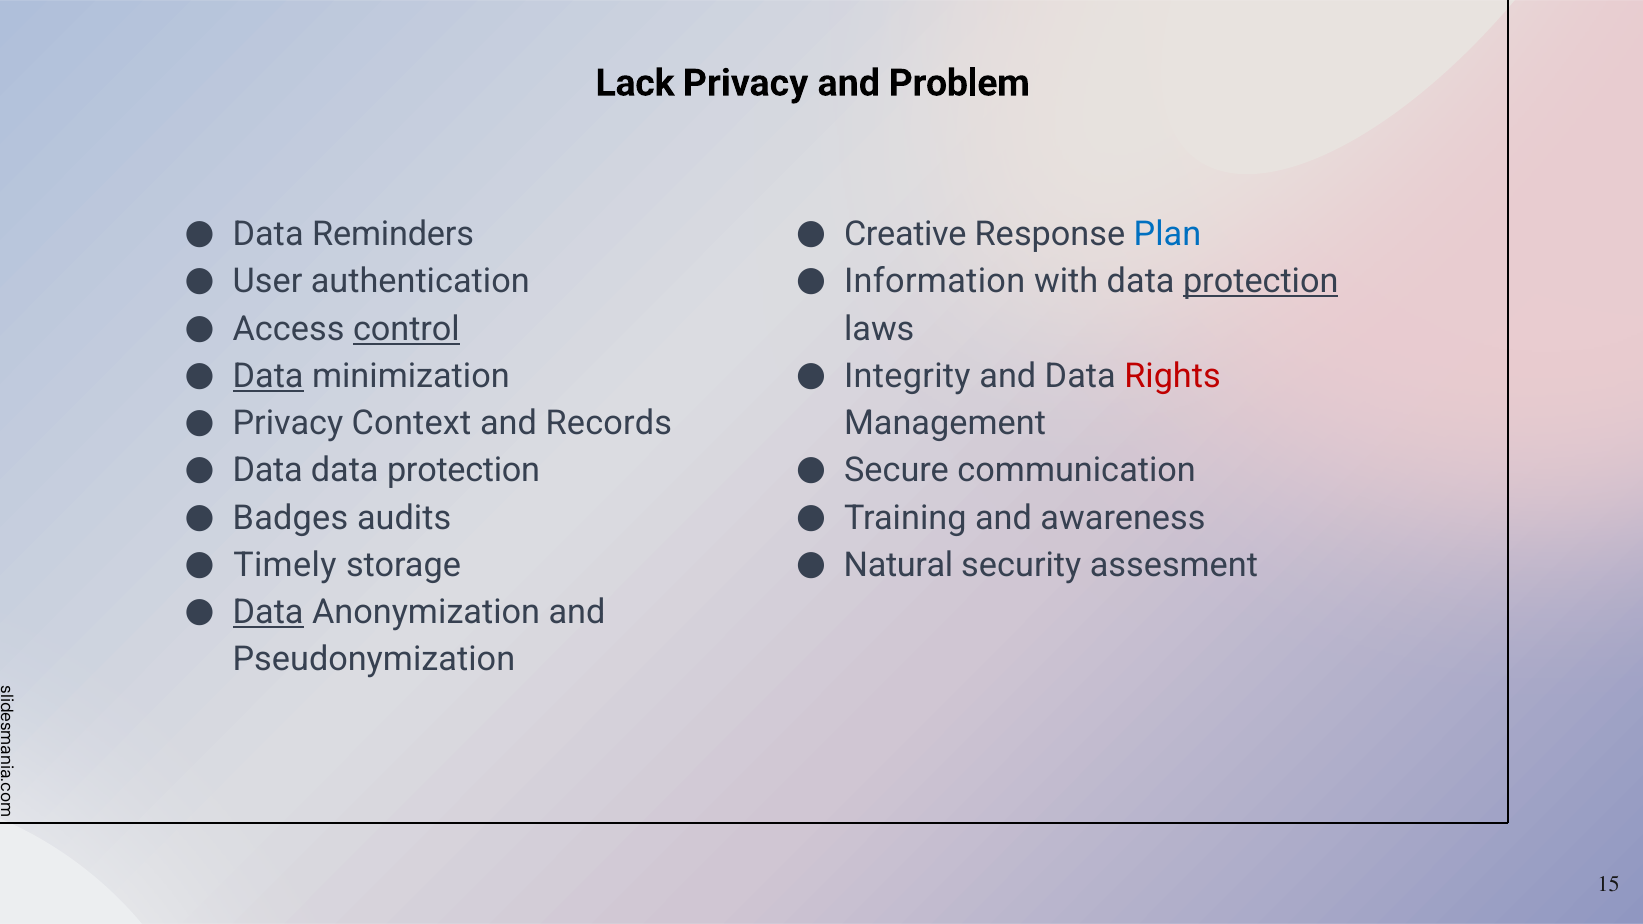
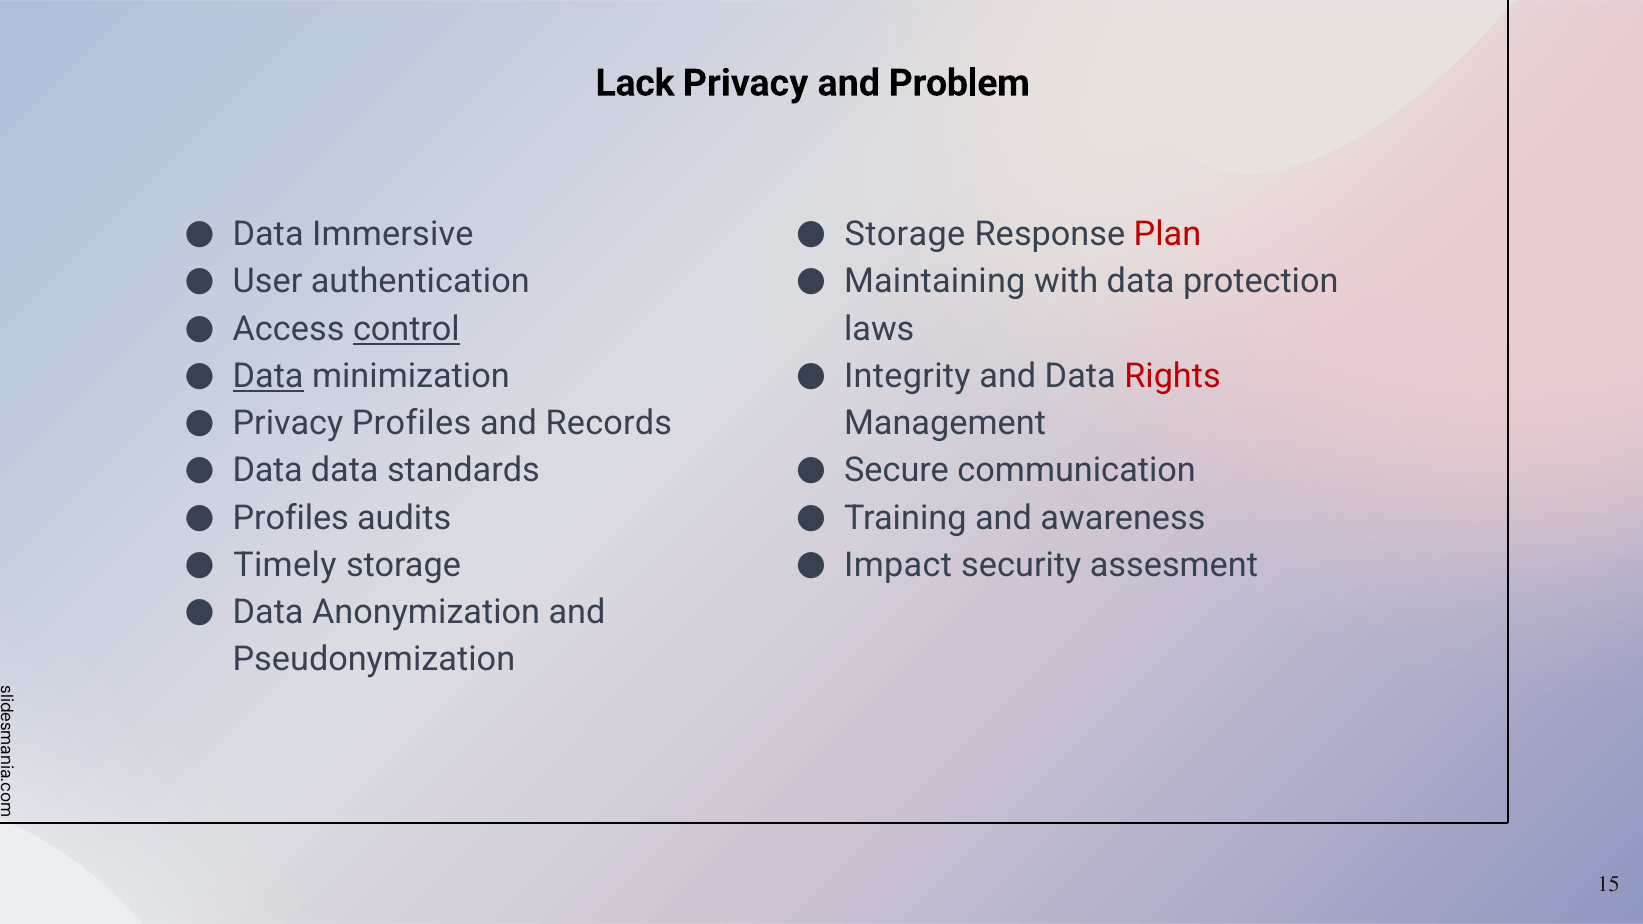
Reminders: Reminders -> Immersive (393, 234)
Creative: Creative -> Storage (905, 234)
Plan colour: blue -> red (1167, 234)
Information: Information -> Maintaining (935, 282)
protection underline: present -> none (1261, 282)
Privacy Context: Context -> Profiles (412, 423)
protection: protection -> standards (463, 471)
Badges: Badges -> Profiles (291, 518)
Natural: Natural -> Impact (898, 565)
Data underline: present -> none (268, 612)
